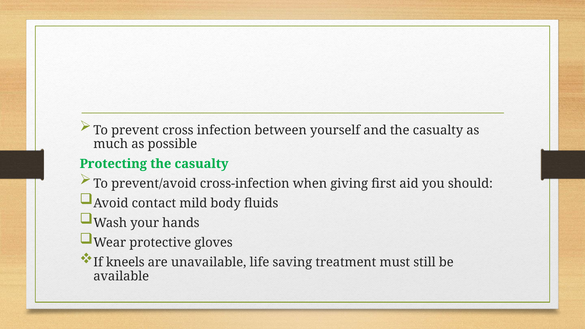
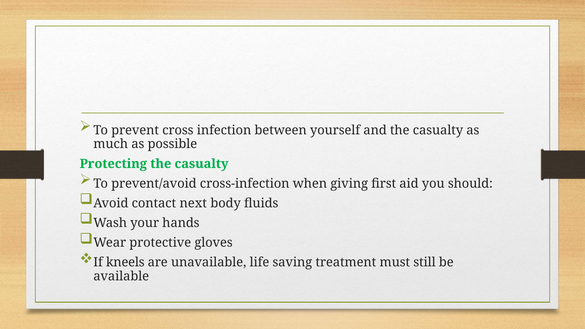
mild: mild -> next (193, 203)
